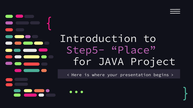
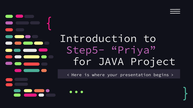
Place: Place -> Priya (134, 50)
